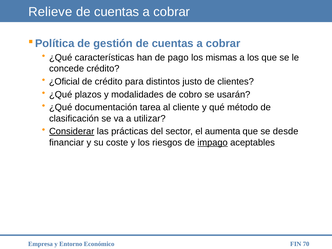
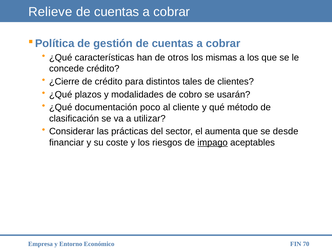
pago: pago -> otros (178, 58)
¿Oficial: ¿Oficial -> ¿Cierre (64, 82)
justo: justo -> tales (192, 82)
tarea: tarea -> poco (150, 107)
Considerar underline: present -> none (72, 131)
